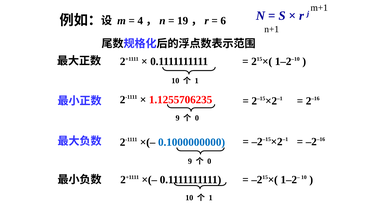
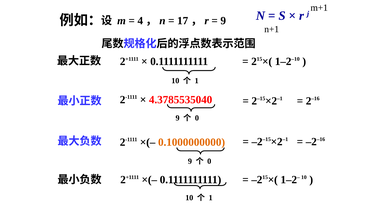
19: 19 -> 17 (183, 21)
6: 6 -> 9 (223, 21)
1.1255706235: 1.1255706235 -> 4.3785535040 (181, 99)
0.1000000000 colour: blue -> orange (192, 142)
